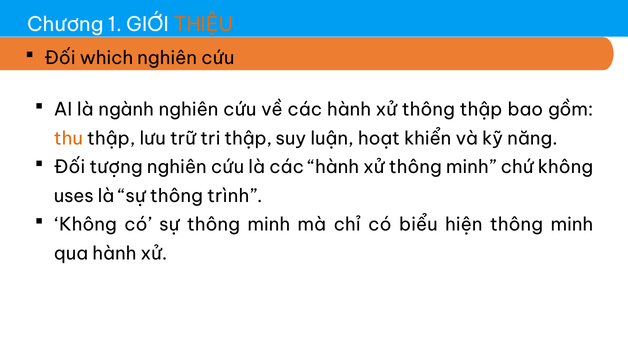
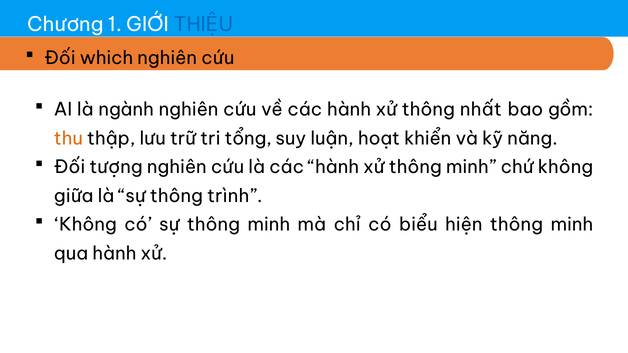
THIỆU colour: orange -> blue (203, 24)
thông thập: thập -> nhất (481, 110)
tri thập: thập -> tổng (248, 139)
uses: uses -> giữa (74, 196)
